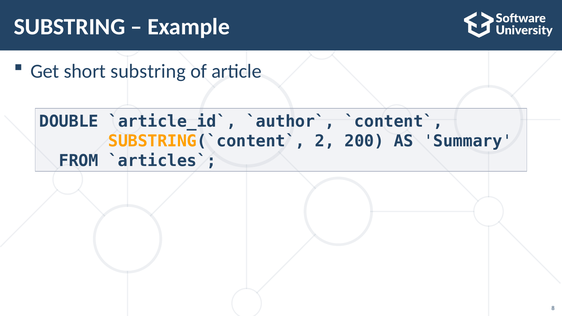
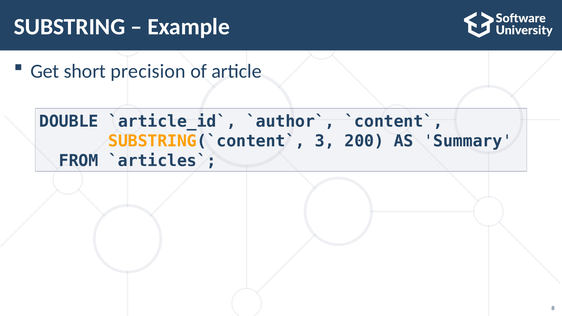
short substring: substring -> precision (148, 71)
2: 2 -> 3 (325, 141)
